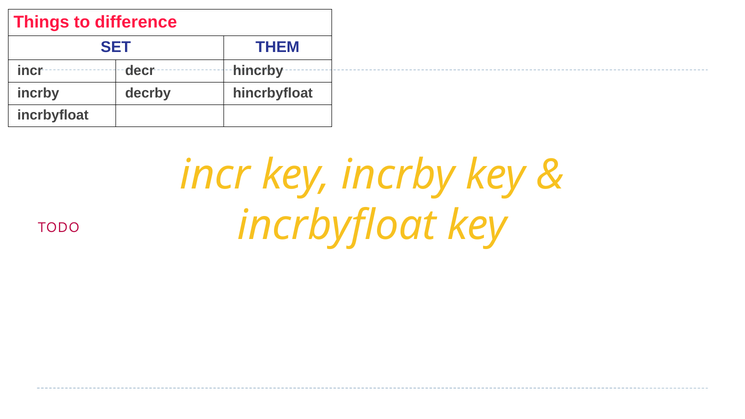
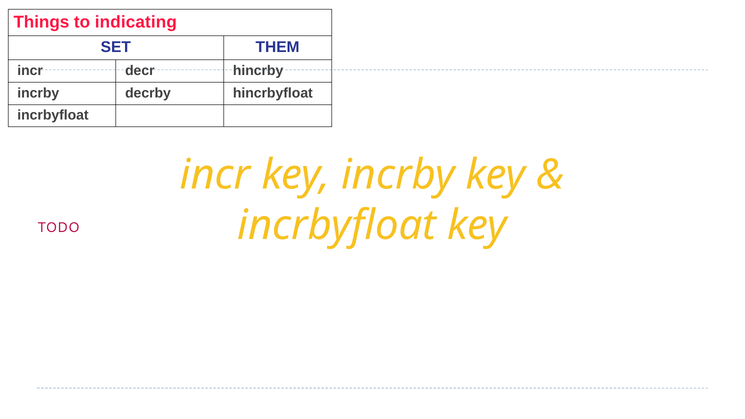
difference: difference -> indicating (136, 22)
